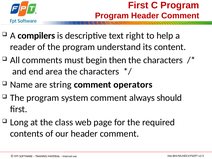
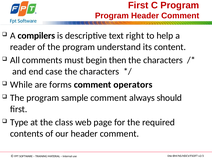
area: area -> case (54, 71)
Name: Name -> While (21, 85)
string: string -> forms (60, 85)
system: system -> sample (75, 98)
Long: Long -> Type (19, 122)
